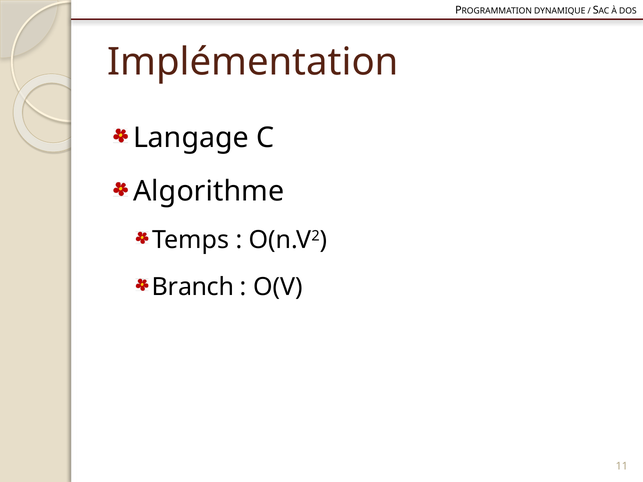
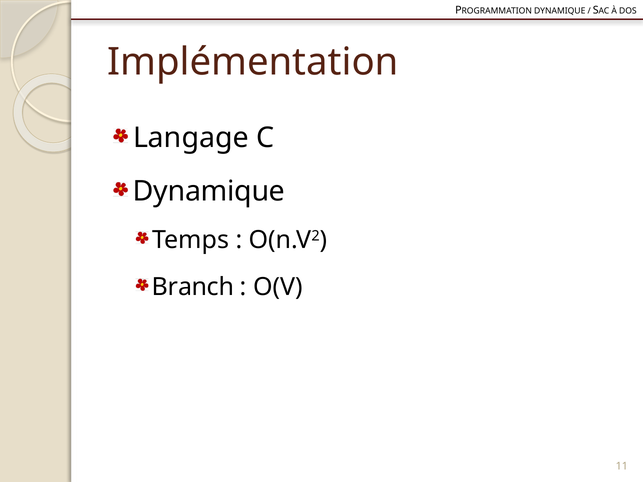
Algorithme: Algorithme -> Dynamique (209, 191)
